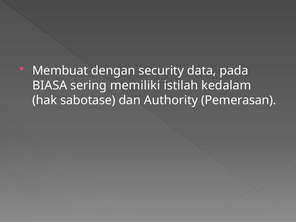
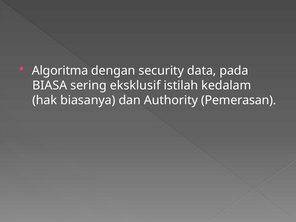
Membuat: Membuat -> Algoritma (60, 71)
memiliki: memiliki -> eksklusif (135, 85)
sabotase: sabotase -> biasanya (88, 100)
